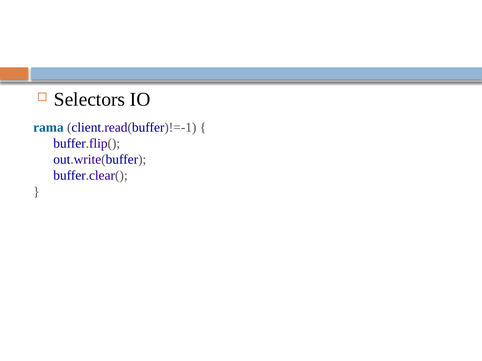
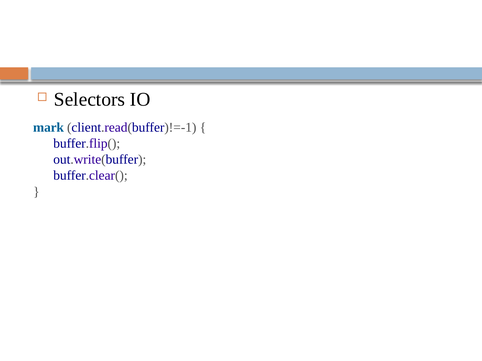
rama: rama -> mark (49, 128)
